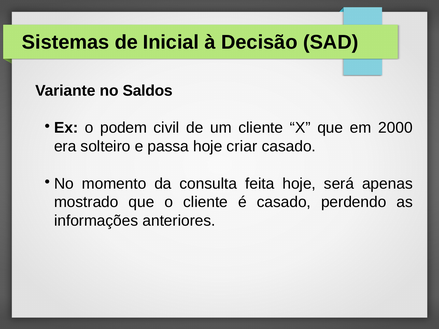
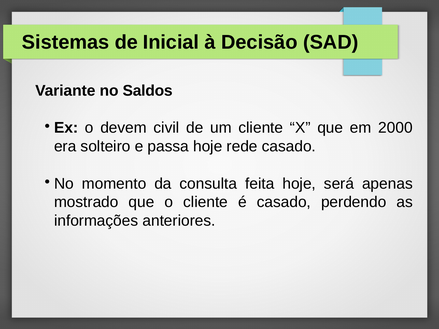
podem: podem -> devem (124, 128)
criar: criar -> rede (242, 146)
